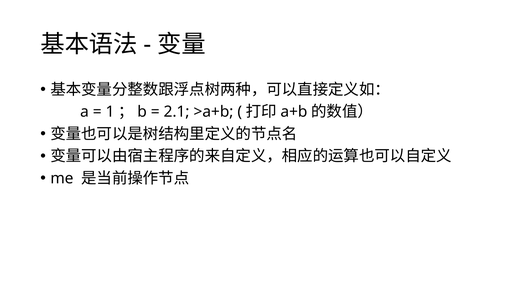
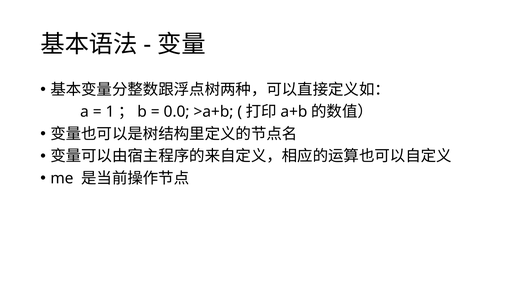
2.1: 2.1 -> 0.0 (177, 112)
